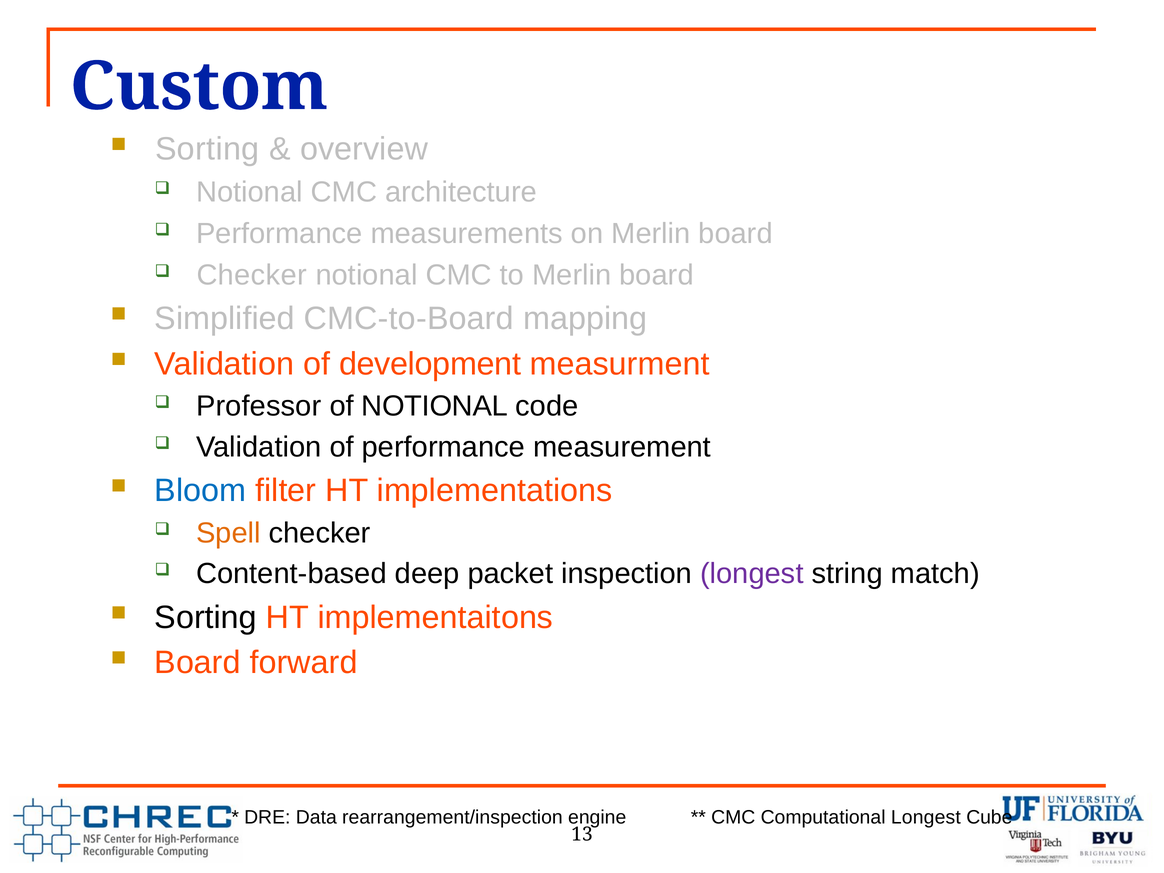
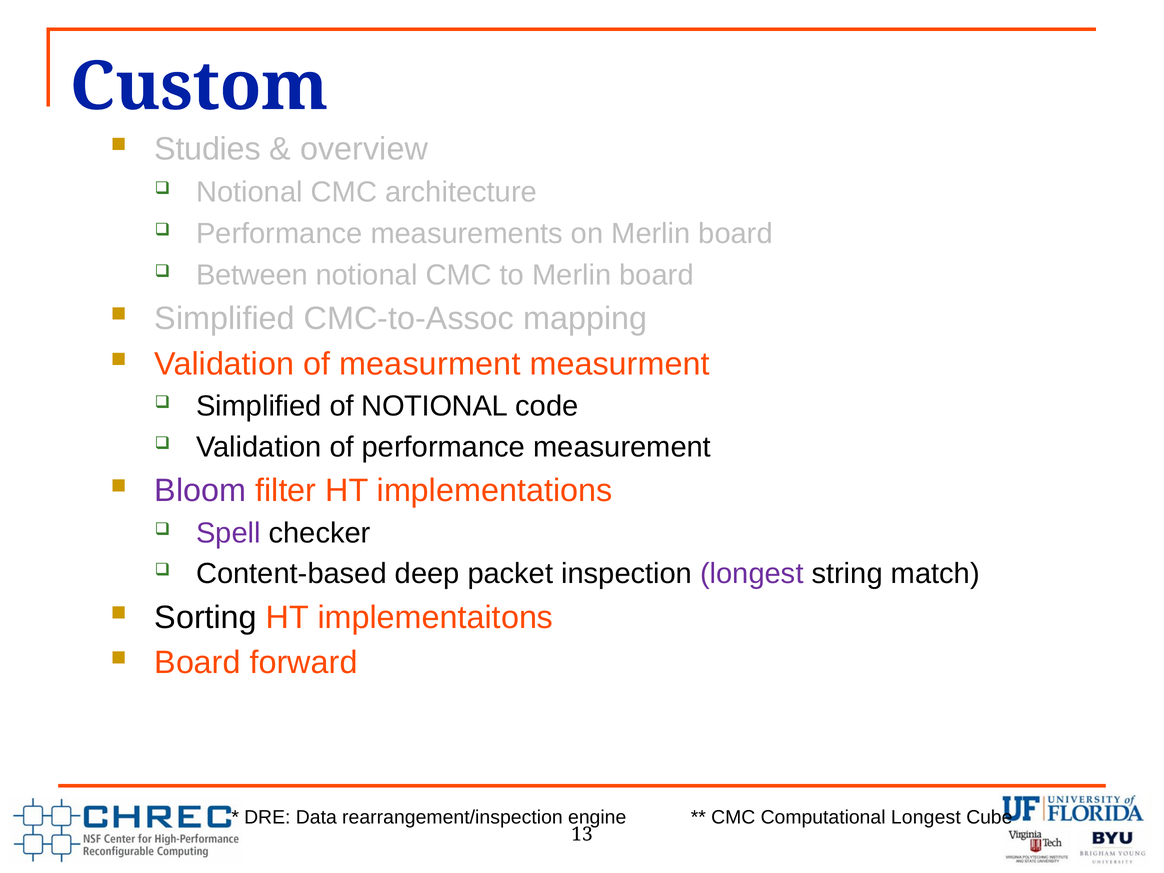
Sorting: Sorting -> Studies (208, 149)
Checker: Checker -> Between (252, 275)
CMC-to-Board: CMC-to-Board -> CMC-to-Assoc (409, 319)
of development: development -> measurment (430, 364)
Professor: Professor -> Simplified (259, 406)
Bloom colour: blue -> purple (200, 491)
Spell colour: orange -> purple (228, 533)
